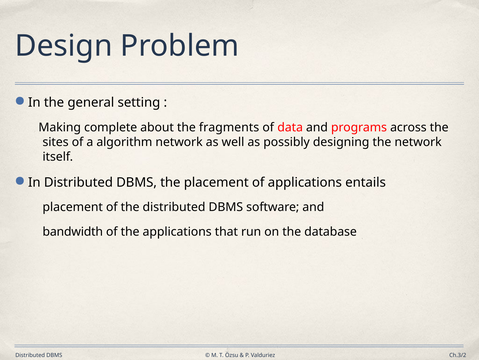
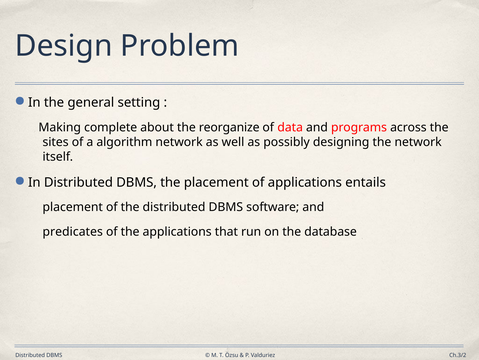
fragments: fragments -> reorganize (229, 127)
bandwidth: bandwidth -> predicates (73, 231)
